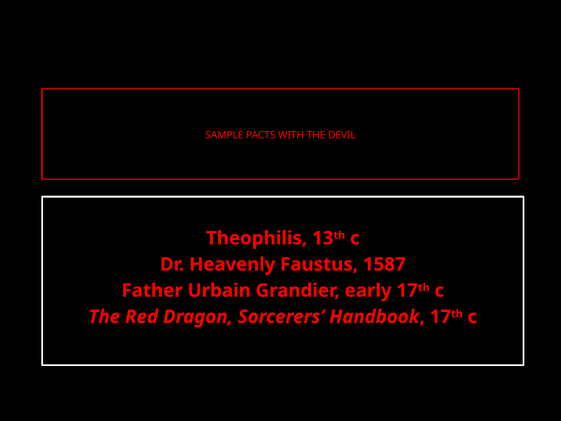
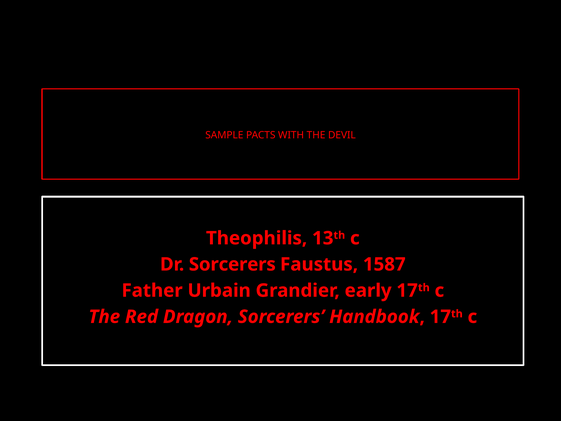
Dr Heavenly: Heavenly -> Sorcerers (232, 264)
